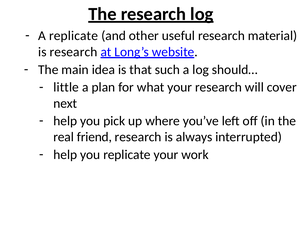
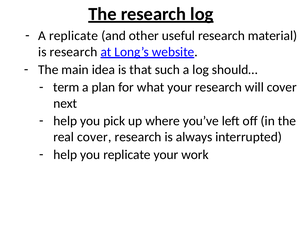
little: little -> term (66, 88)
real friend: friend -> cover (94, 137)
